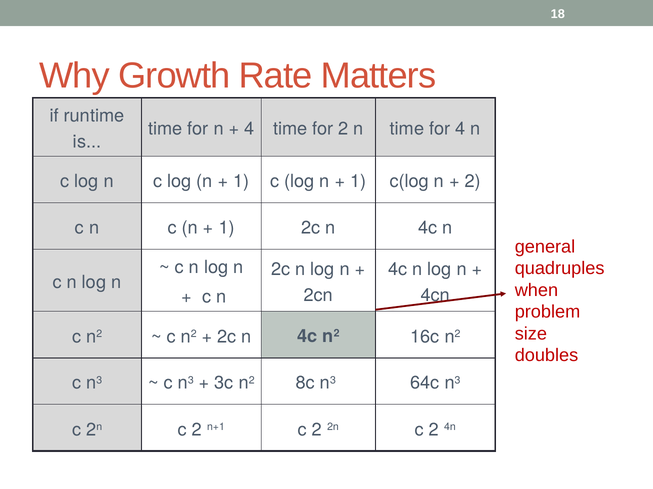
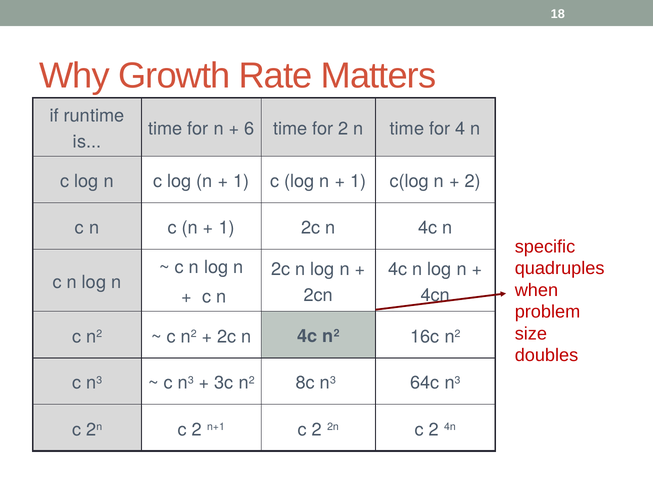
4: 4 -> 6 (249, 129)
general: general -> specific (545, 247)
